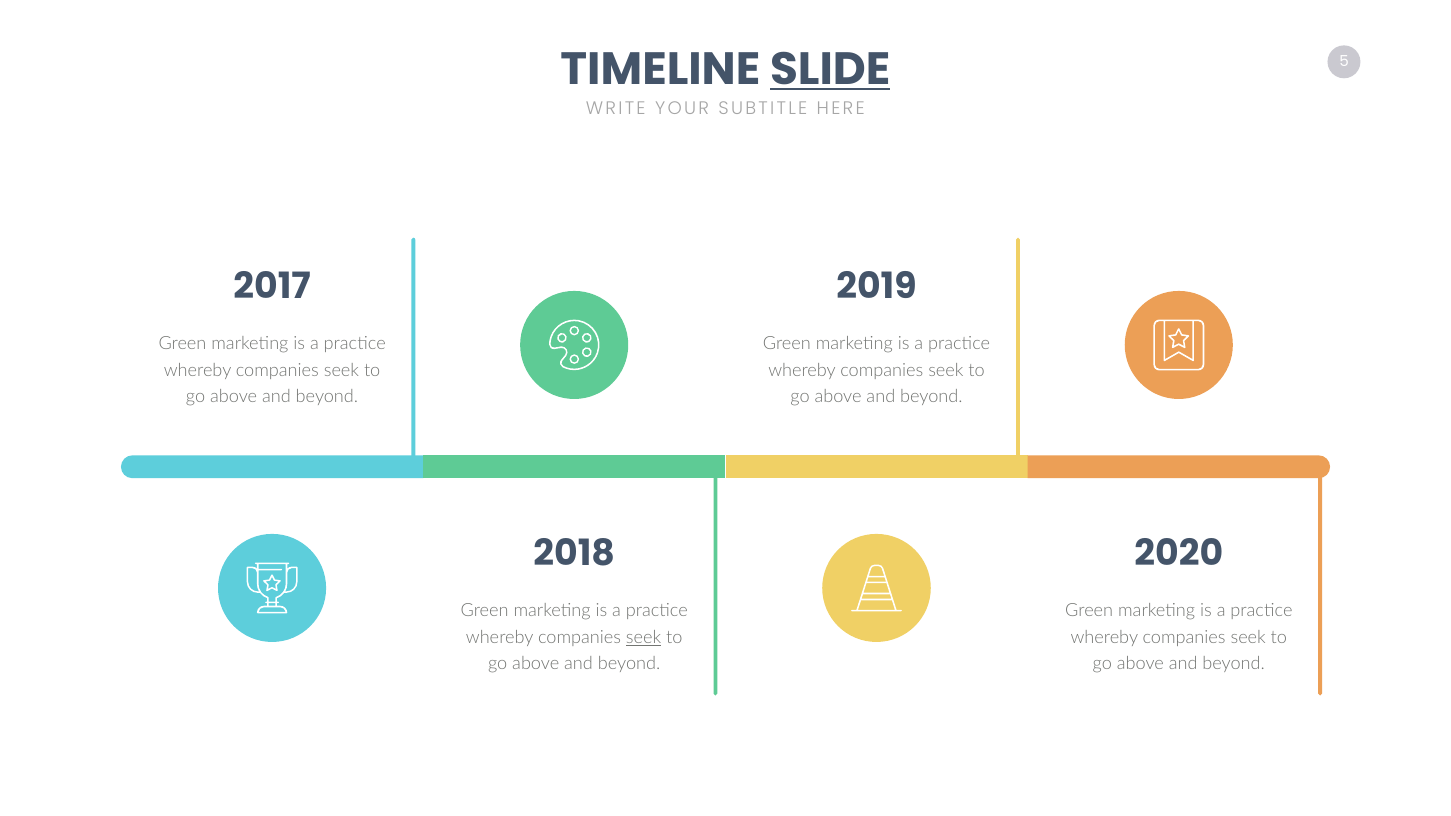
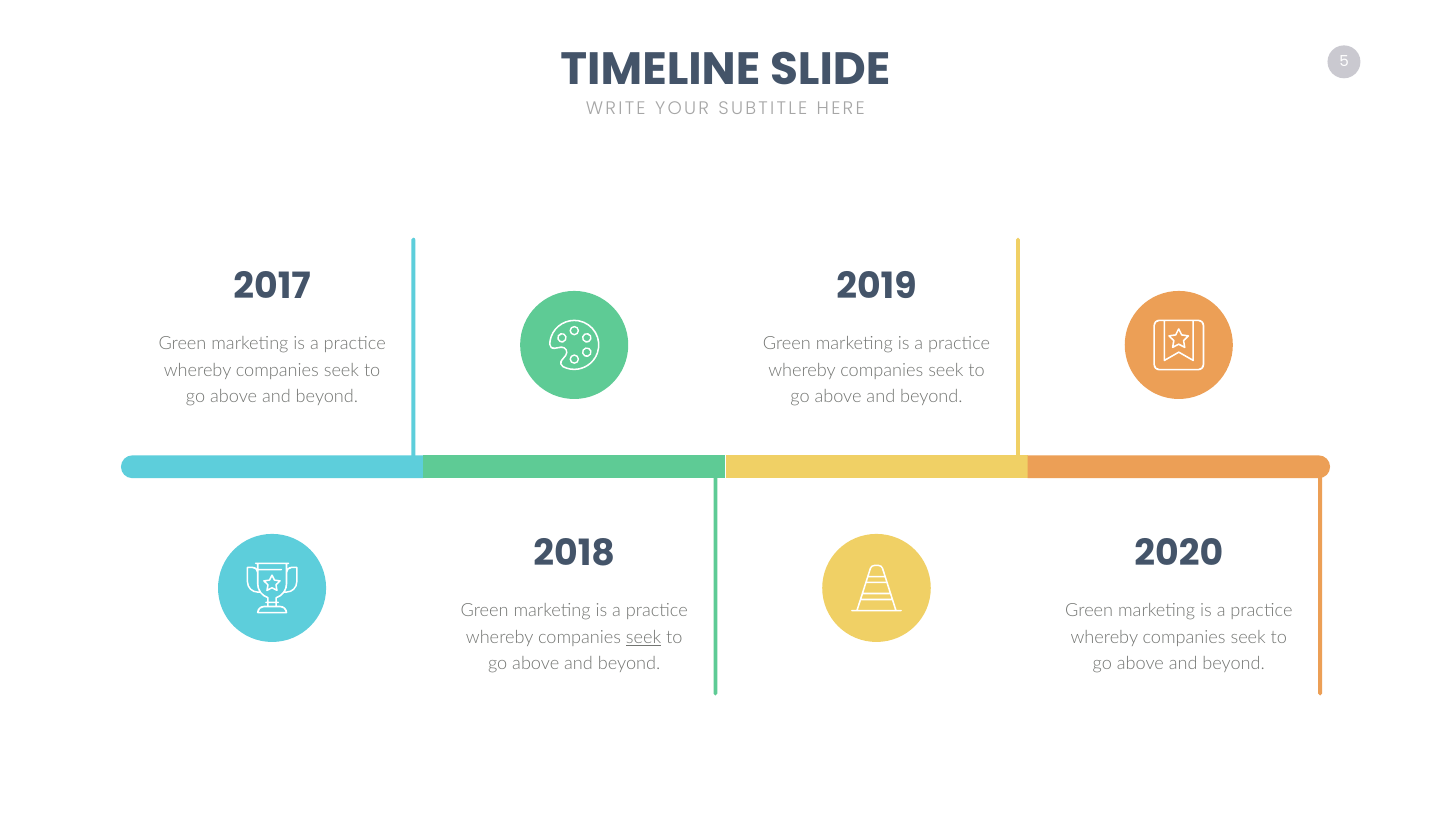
SLIDE underline: present -> none (830, 69)
